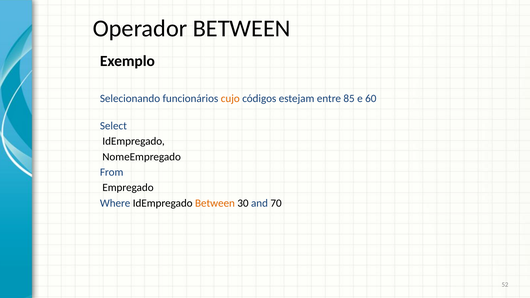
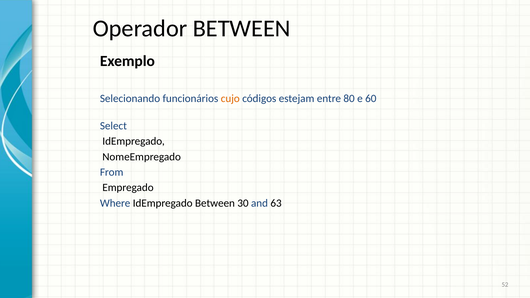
85: 85 -> 80 (349, 98)
Between colour: orange -> black (215, 203)
70: 70 -> 63 (276, 203)
